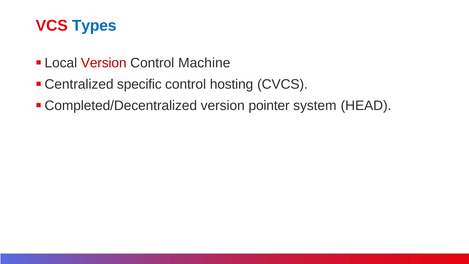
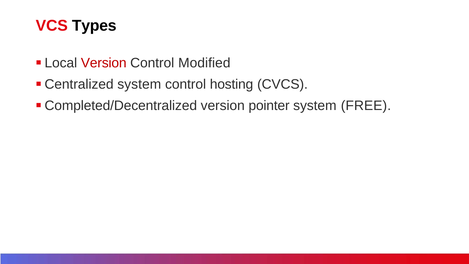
Types colour: blue -> black (94, 26)
Machine: Machine -> Modified (204, 63)
Centralized specific: specific -> system (139, 84)
HEAD: HEAD -> FREE (366, 106)
